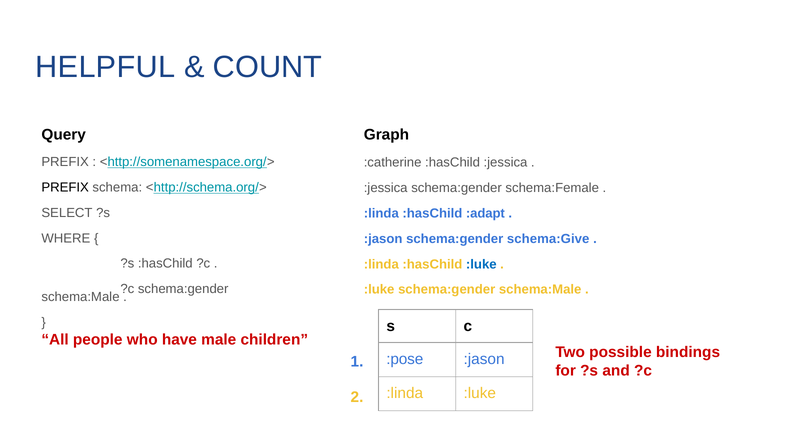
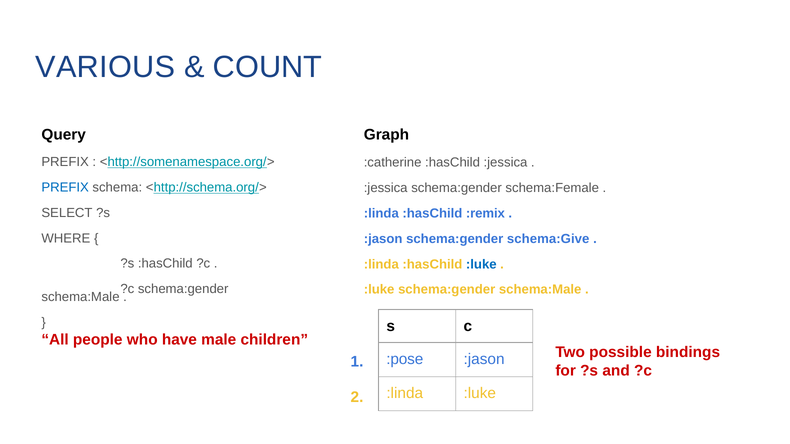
HELPFUL: HELPFUL -> VARIOUS (105, 67)
PREFIX colour: black -> blue (65, 188)
:adapt: :adapt -> :remix (485, 214)
